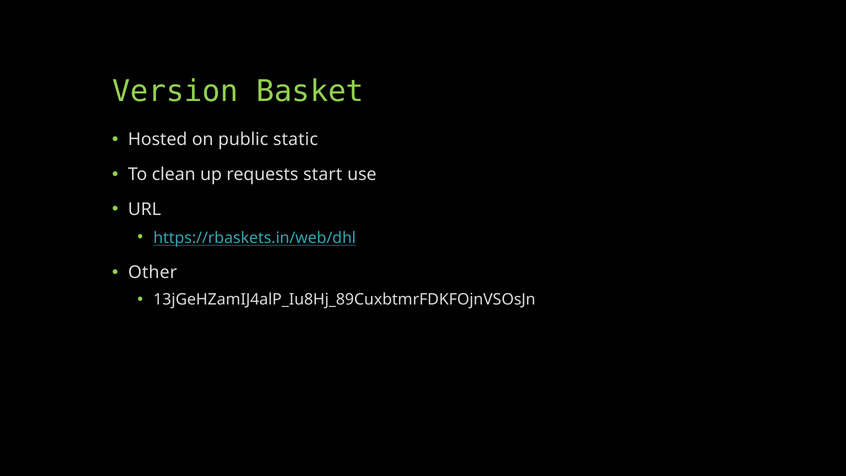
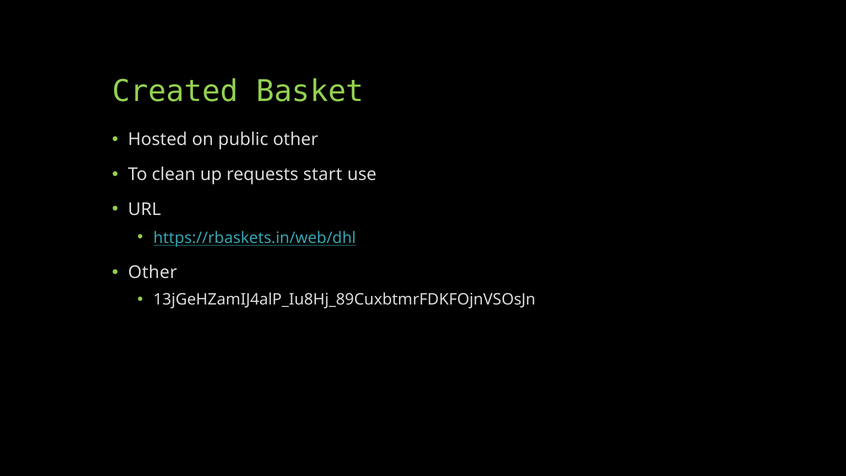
Version: Version -> Created (175, 91)
public static: static -> other (296, 139)
